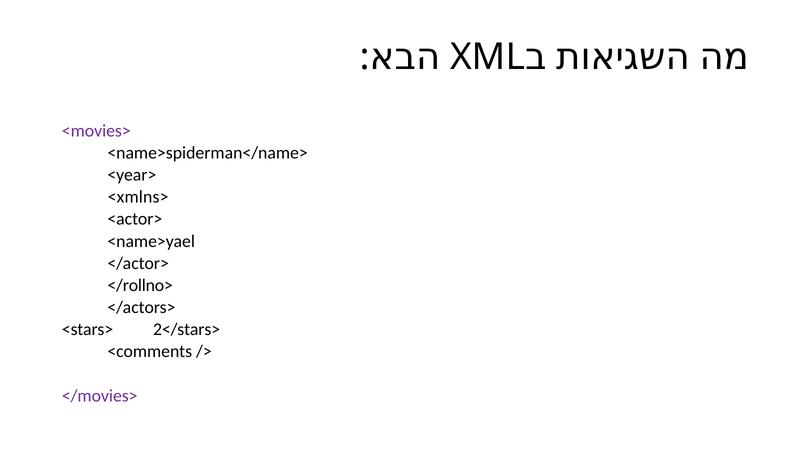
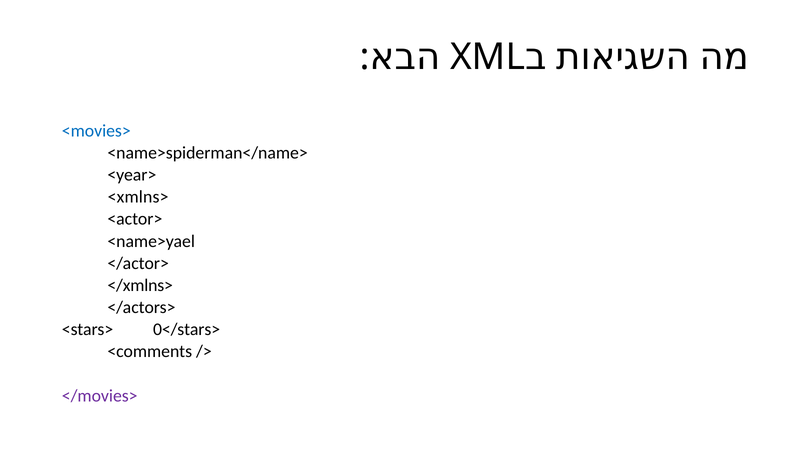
<movies> colour: purple -> blue (96, 131)
</rollno>: </rollno> -> </xmlns> (140, 285)
2</stars>: 2</stars> -> 0</stars> (187, 330)
